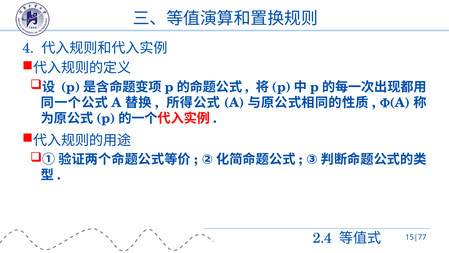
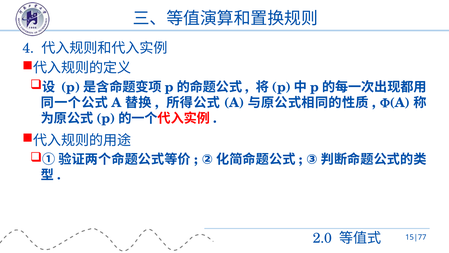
2.4: 2.4 -> 2.0 (322, 238)
